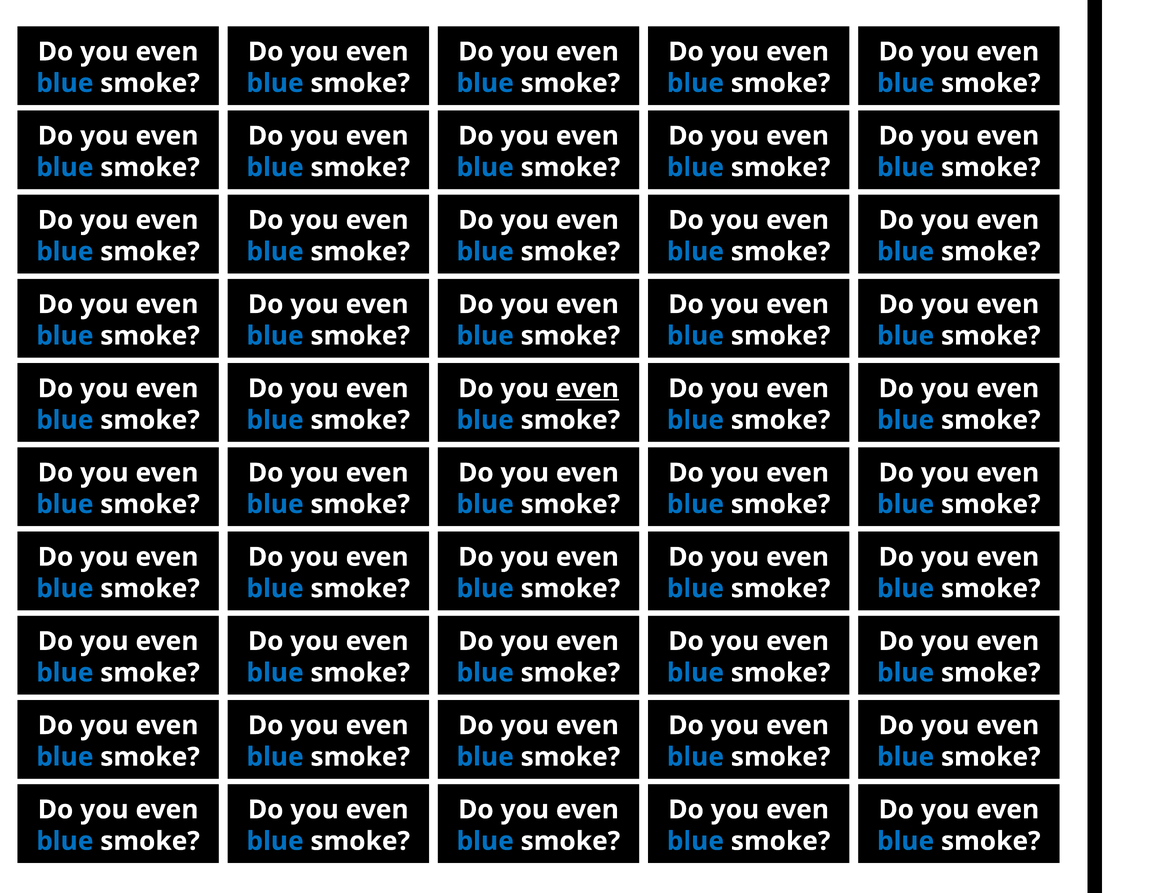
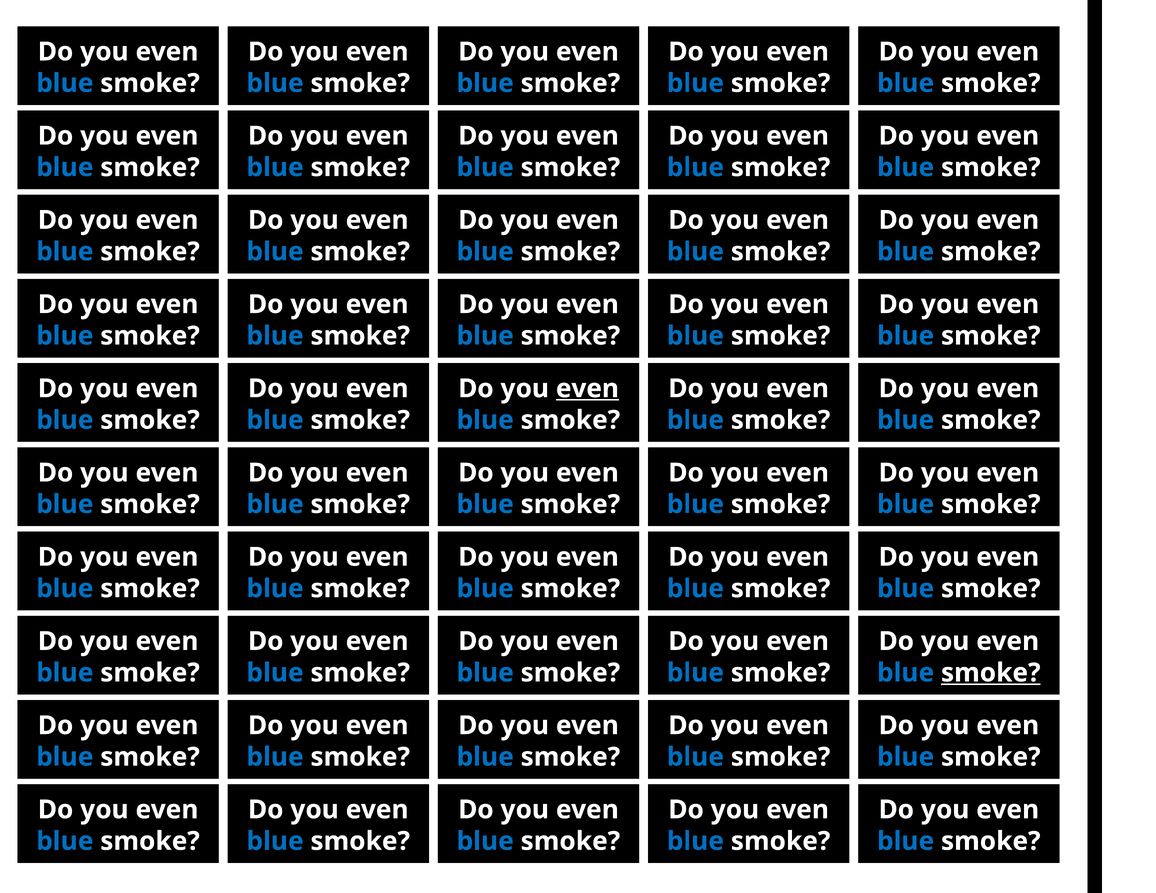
smoke underline: none -> present (991, 673)
